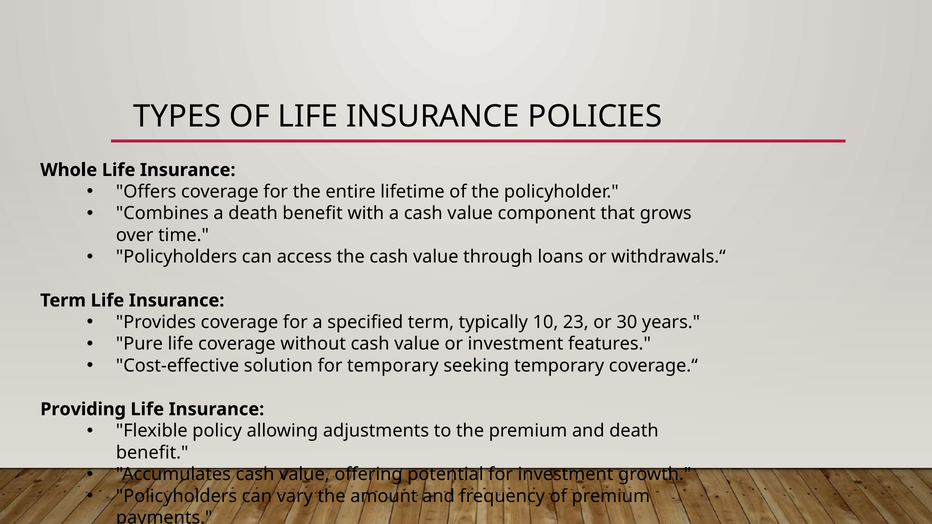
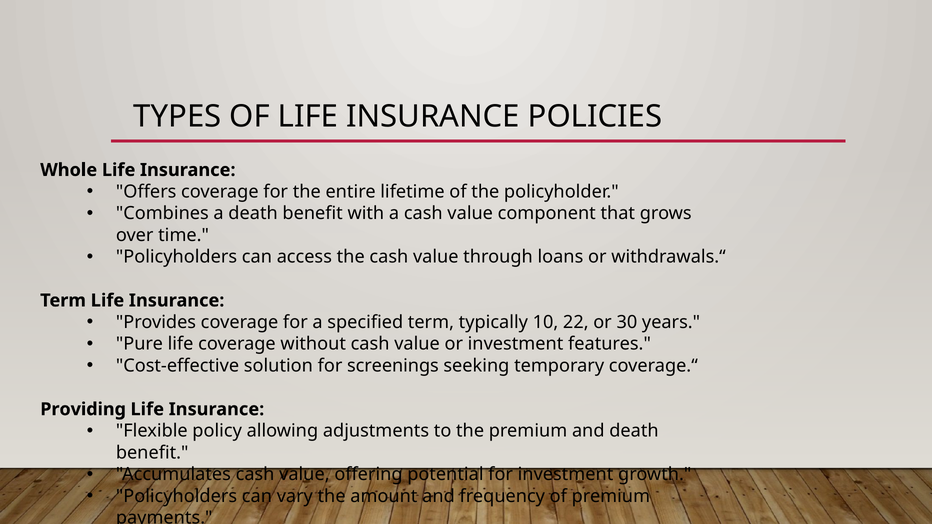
23: 23 -> 22 (576, 322)
for temporary: temporary -> screenings (393, 366)
